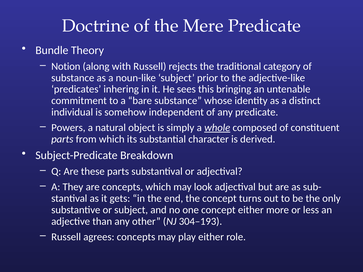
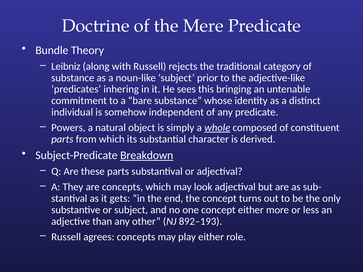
Notion: Notion -> Leibniz (66, 66)
Breakdown underline: none -> present (147, 155)
304–193: 304–193 -> 892–193 (200, 221)
